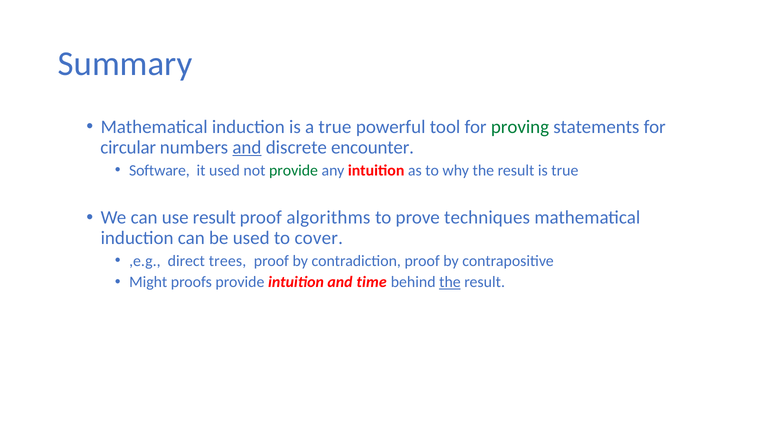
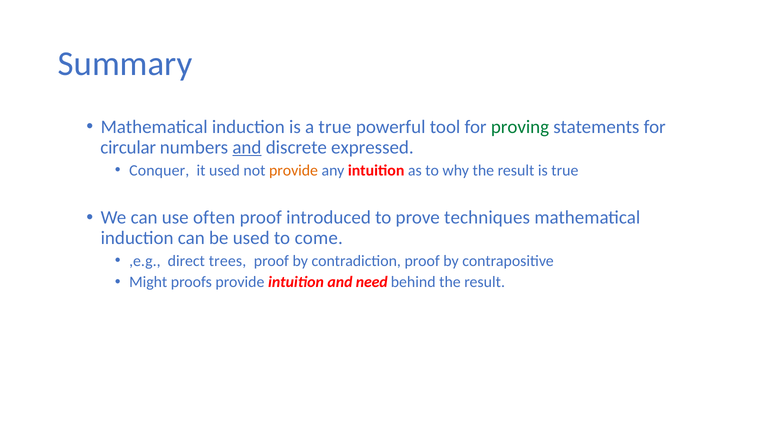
encounter: encounter -> expressed (372, 147)
Software: Software -> Conquer (159, 170)
provide colour: green -> orange (294, 170)
use result: result -> often (214, 217)
algorithms: algorithms -> introduced (329, 217)
cover: cover -> come (319, 238)
time: time -> need (372, 282)
the underline: present -> none (450, 282)
